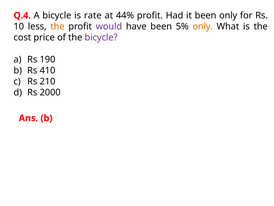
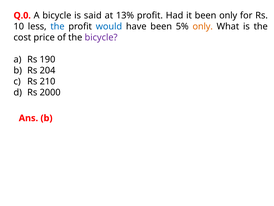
Q.4: Q.4 -> Q.0 (22, 15)
rate: rate -> said (93, 15)
44%: 44% -> 13% (125, 15)
the colour: orange -> blue (57, 26)
would colour: purple -> blue (109, 26)
410: 410 -> 204 (48, 70)
